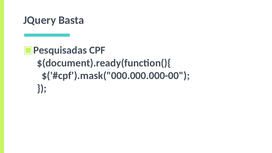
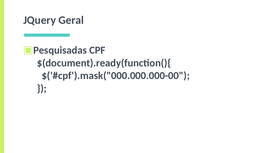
Basta: Basta -> Geral (71, 20)
